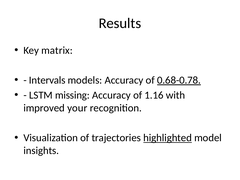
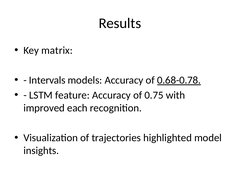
missing: missing -> feature (72, 95)
1.16: 1.16 -> 0.75 (154, 95)
your: your -> each (77, 108)
highlighted underline: present -> none (168, 138)
